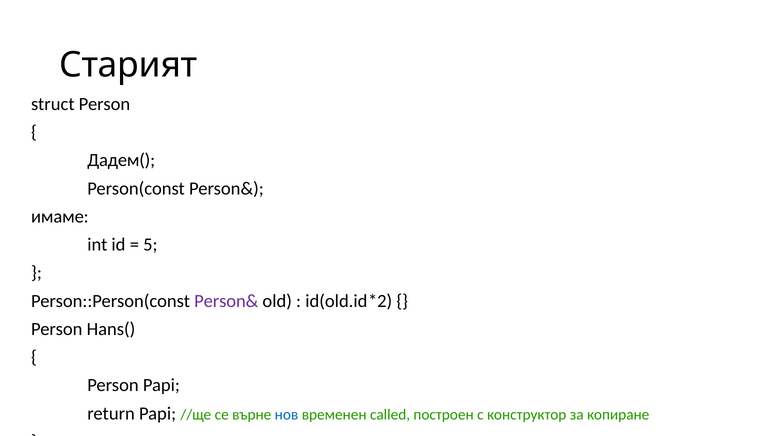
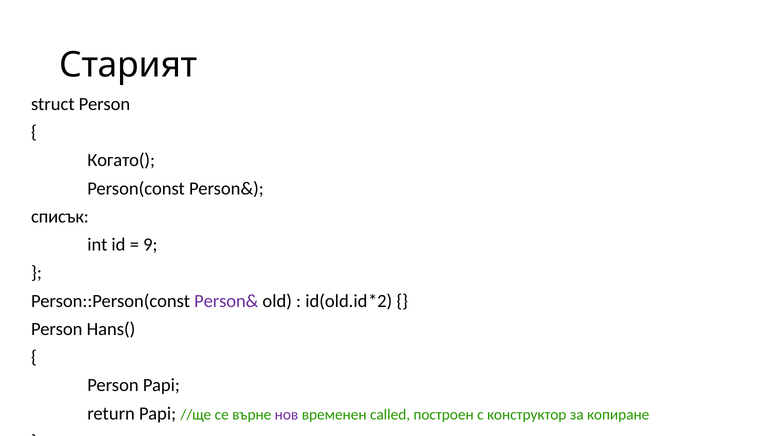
Дадем(: Дадем( -> Когато( (121, 160)
имаме: имаме -> списък (60, 217)
5: 5 -> 9 (150, 245)
нов colour: blue -> purple (287, 414)
